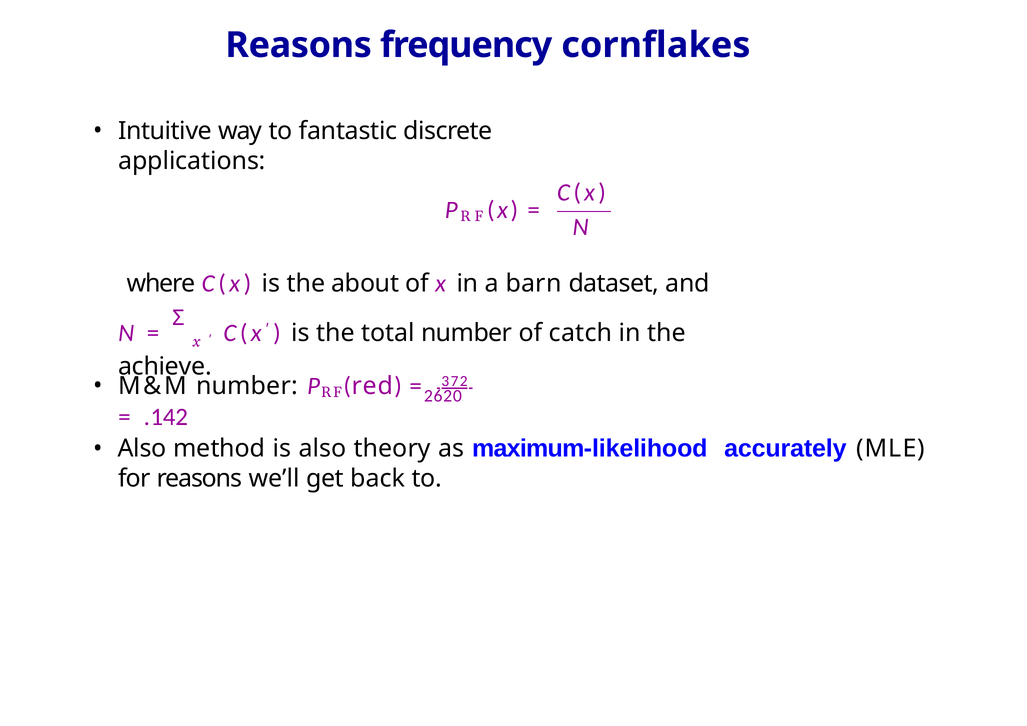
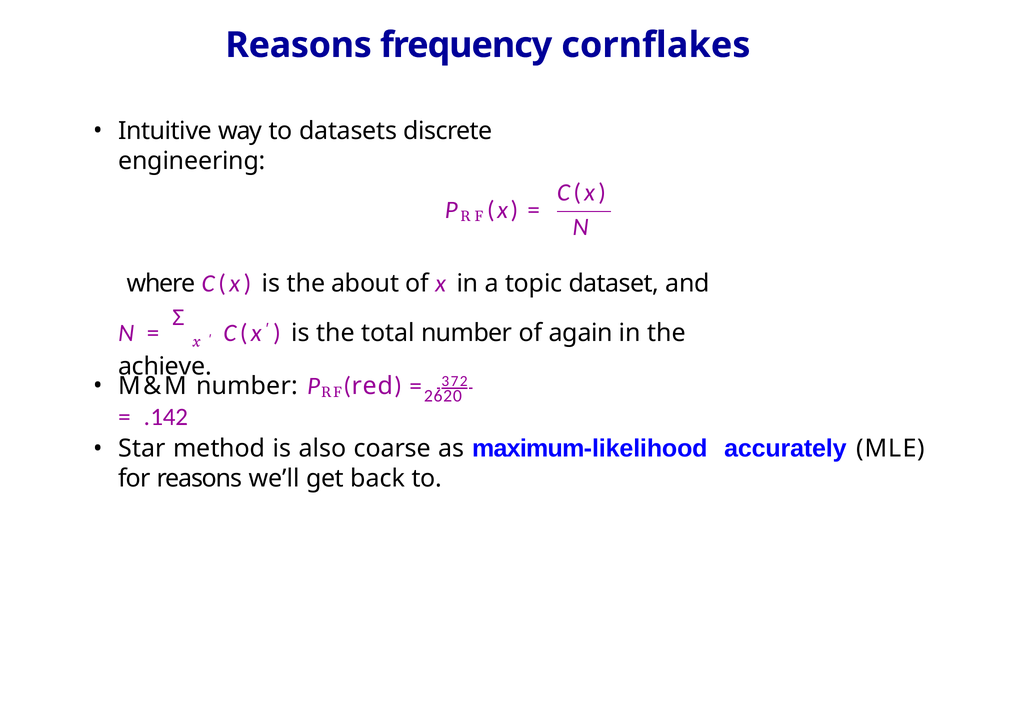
fantastic: fantastic -> datasets (348, 131)
applications: applications -> engineering (192, 161)
barn: barn -> topic (534, 283)
catch: catch -> again (581, 333)
Also: Also -> Star (142, 449)
theory: theory -> coarse (392, 449)
